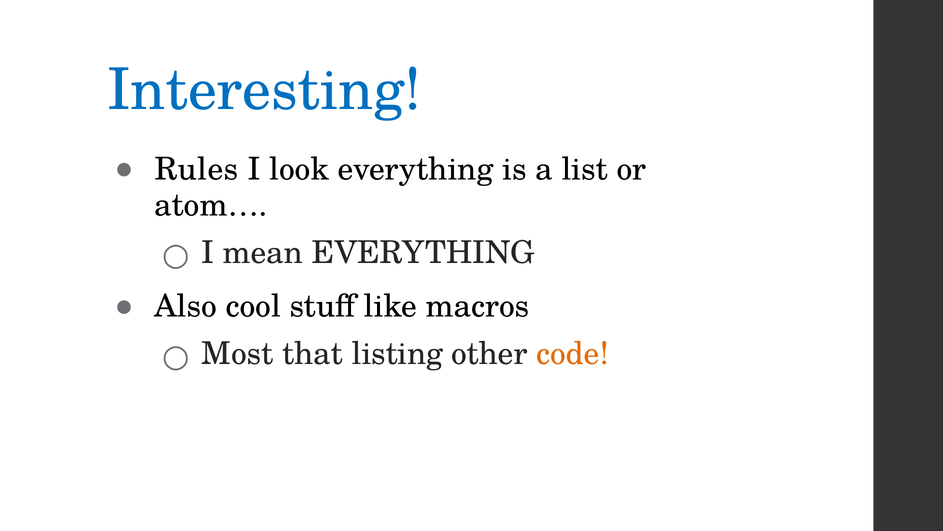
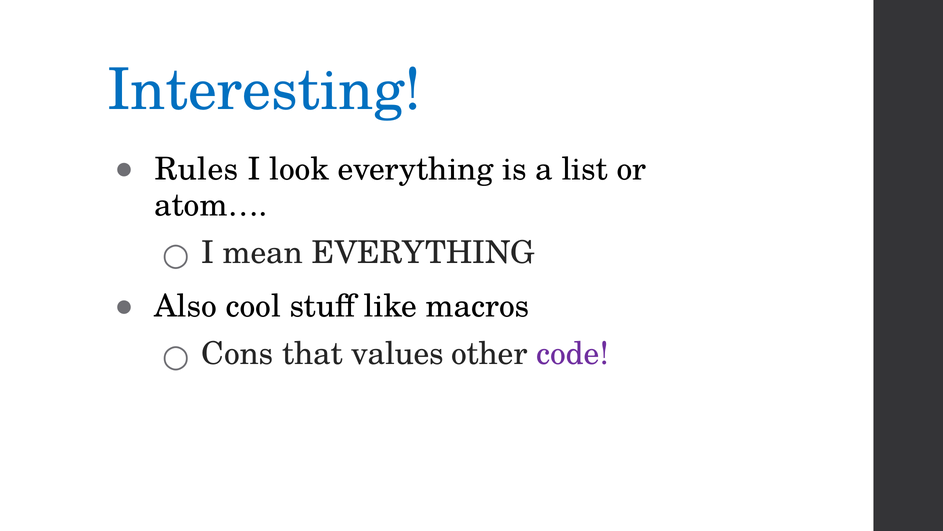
Most: Most -> Cons (237, 354)
listing: listing -> values (397, 354)
code colour: orange -> purple (573, 354)
